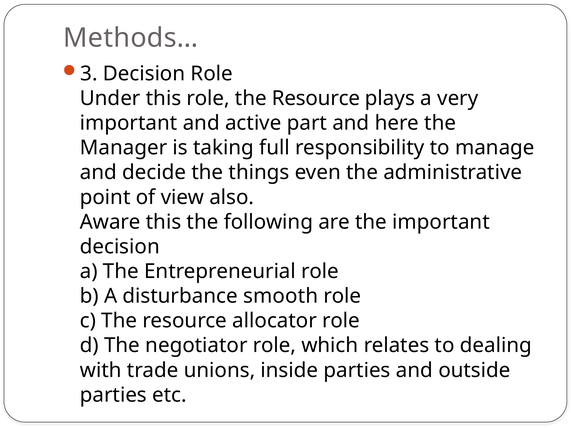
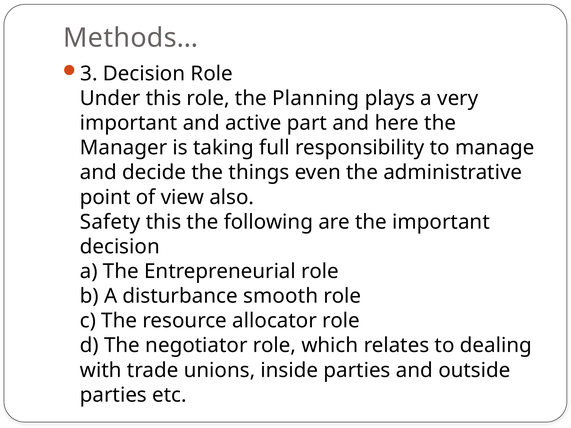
role the Resource: Resource -> Planning (316, 98)
Aware: Aware -> Safety (110, 222)
